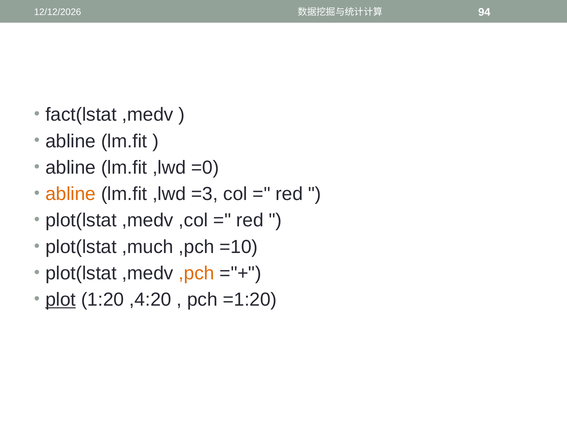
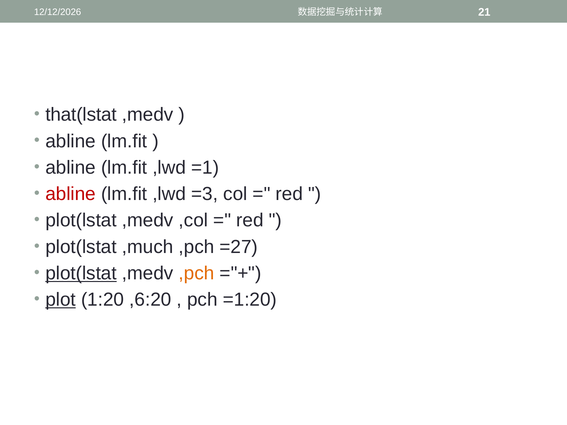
94: 94 -> 21 (484, 12)
fact(lstat: fact(lstat -> that(lstat (81, 115)
=0: =0 -> =1 (205, 168)
abline colour: orange -> red (71, 194)
=10: =10 -> =27 (239, 247)
plot(lstat underline: none -> present (81, 273)
,4:20: ,4:20 -> ,6:20 (150, 300)
